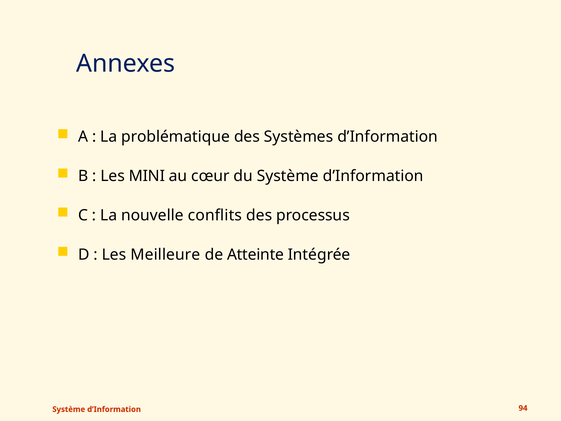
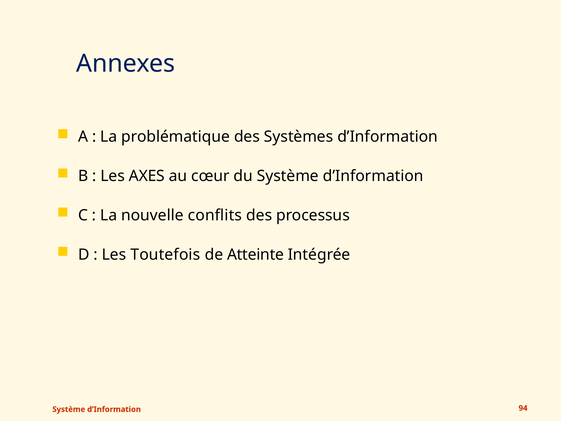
MINI: MINI -> AXES (147, 176)
Meilleure: Meilleure -> Toutefois (165, 254)
